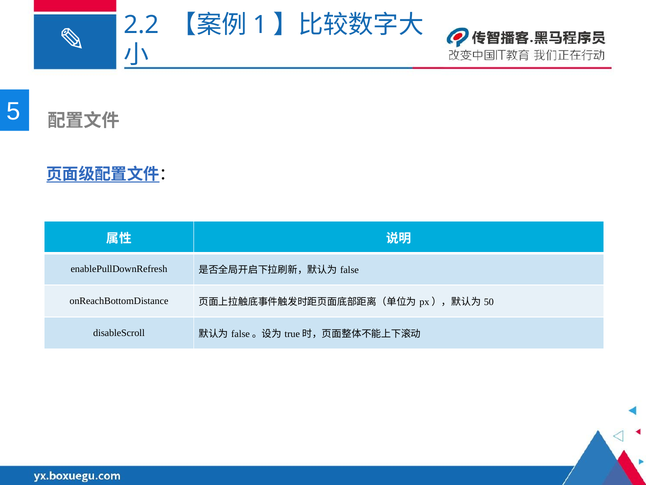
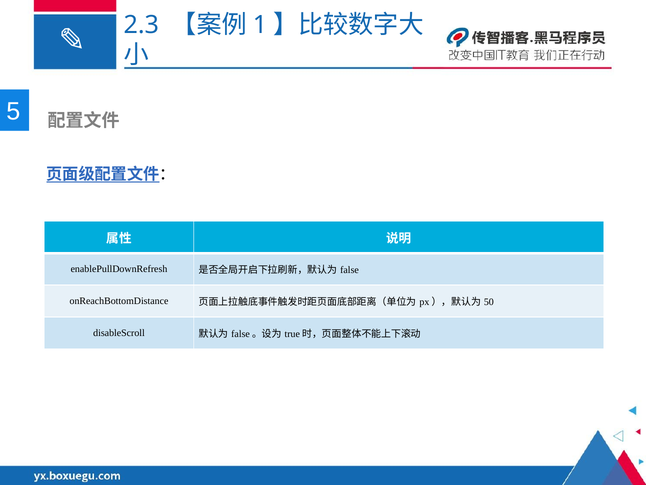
2.2: 2.2 -> 2.3 (141, 25)
